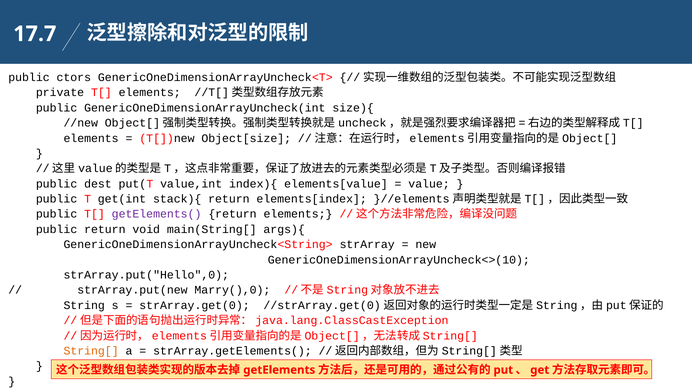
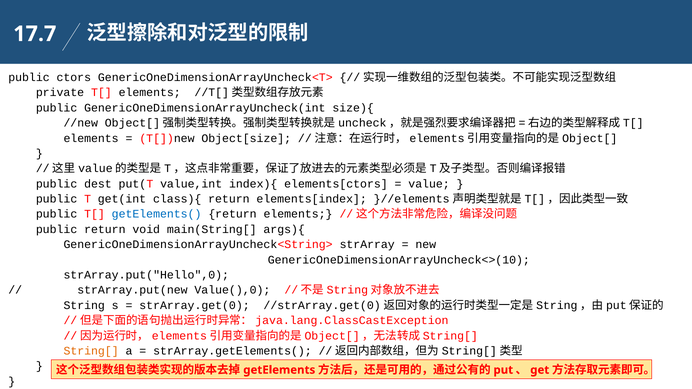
elements[value: elements[value -> elements[ctors (336, 184)
stack){: stack){ -> class){ (177, 199)
getElements( colour: purple -> blue (157, 214)
Marry(),0: Marry(),0 -> Value(),0 (232, 290)
